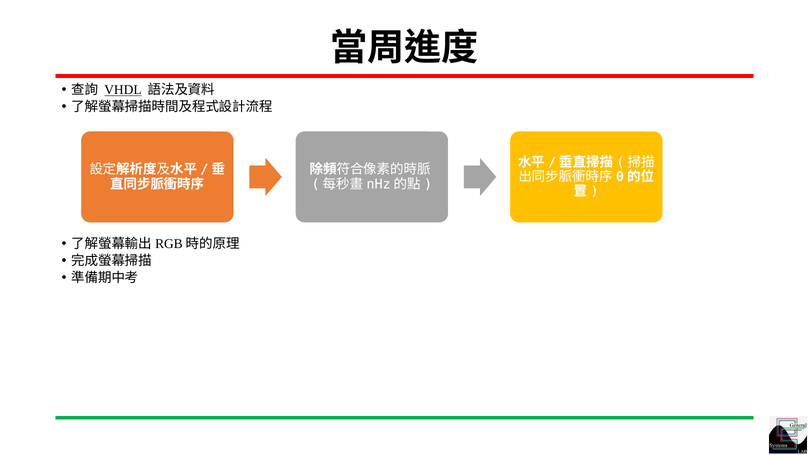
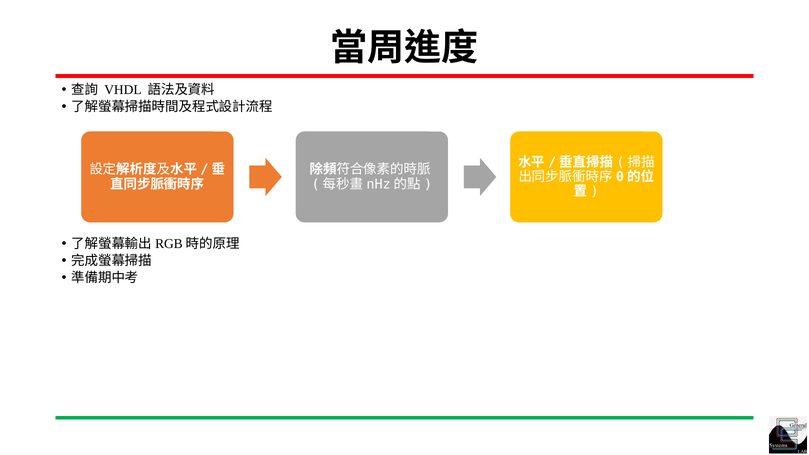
VHDL underline: present -> none (123, 90)
